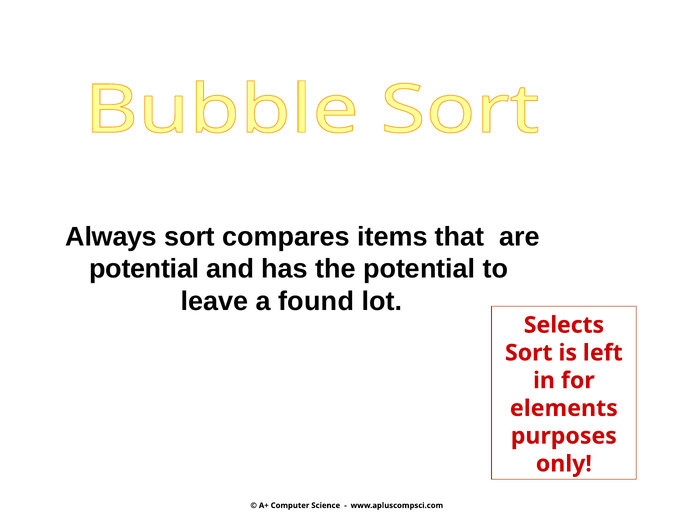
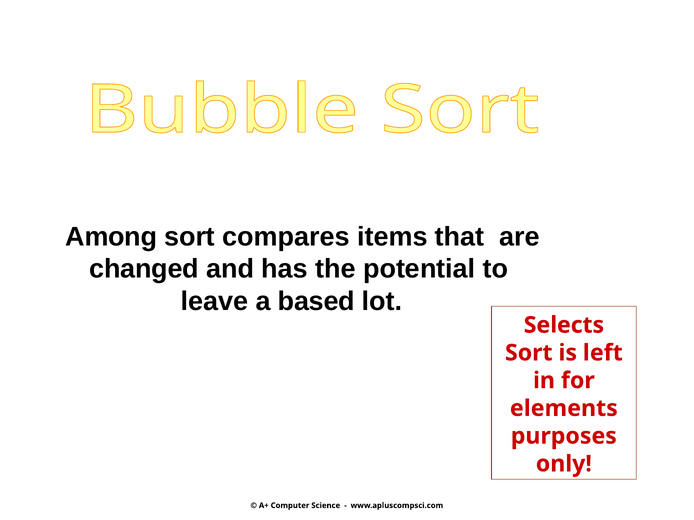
Always: Always -> Among (111, 237)
potential: potential -> changed (144, 269)
found: found -> based (316, 302)
